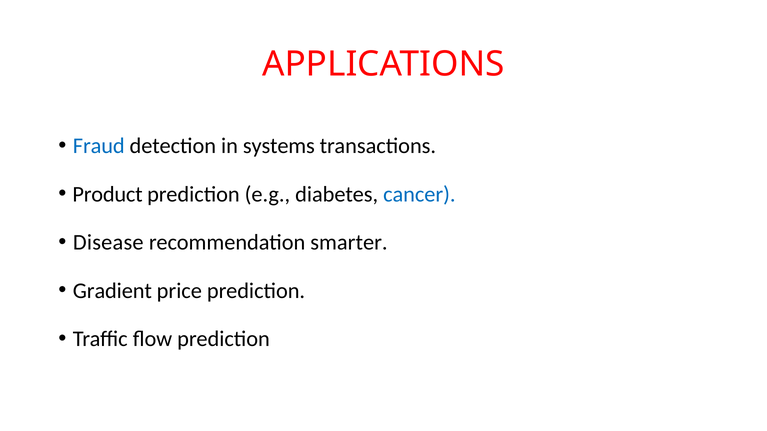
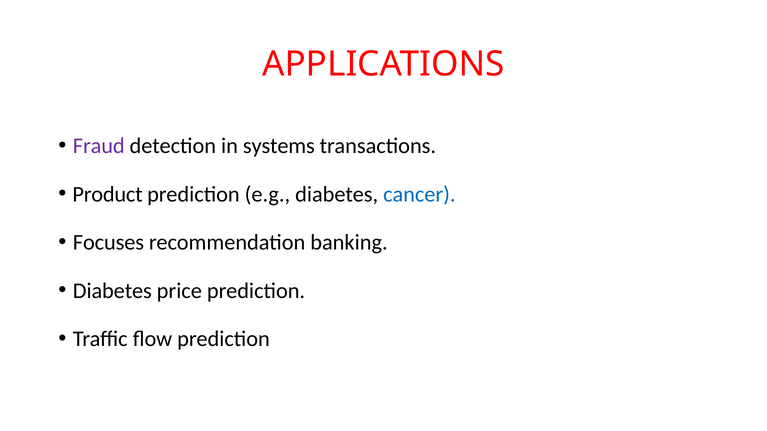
Fraud colour: blue -> purple (99, 146)
Disease: Disease -> Focuses (108, 243)
smarter: smarter -> banking (349, 243)
Gradient: Gradient -> Diabetes (112, 291)
